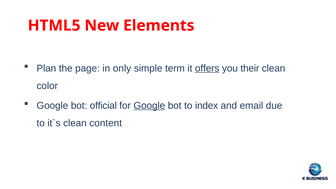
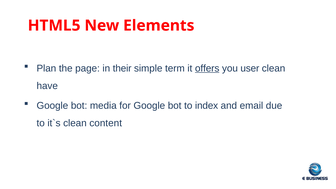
only: only -> their (122, 68)
their: their -> user (250, 68)
color: color -> have (47, 86)
official: official -> media (103, 106)
Google underline: present -> none (149, 106)
